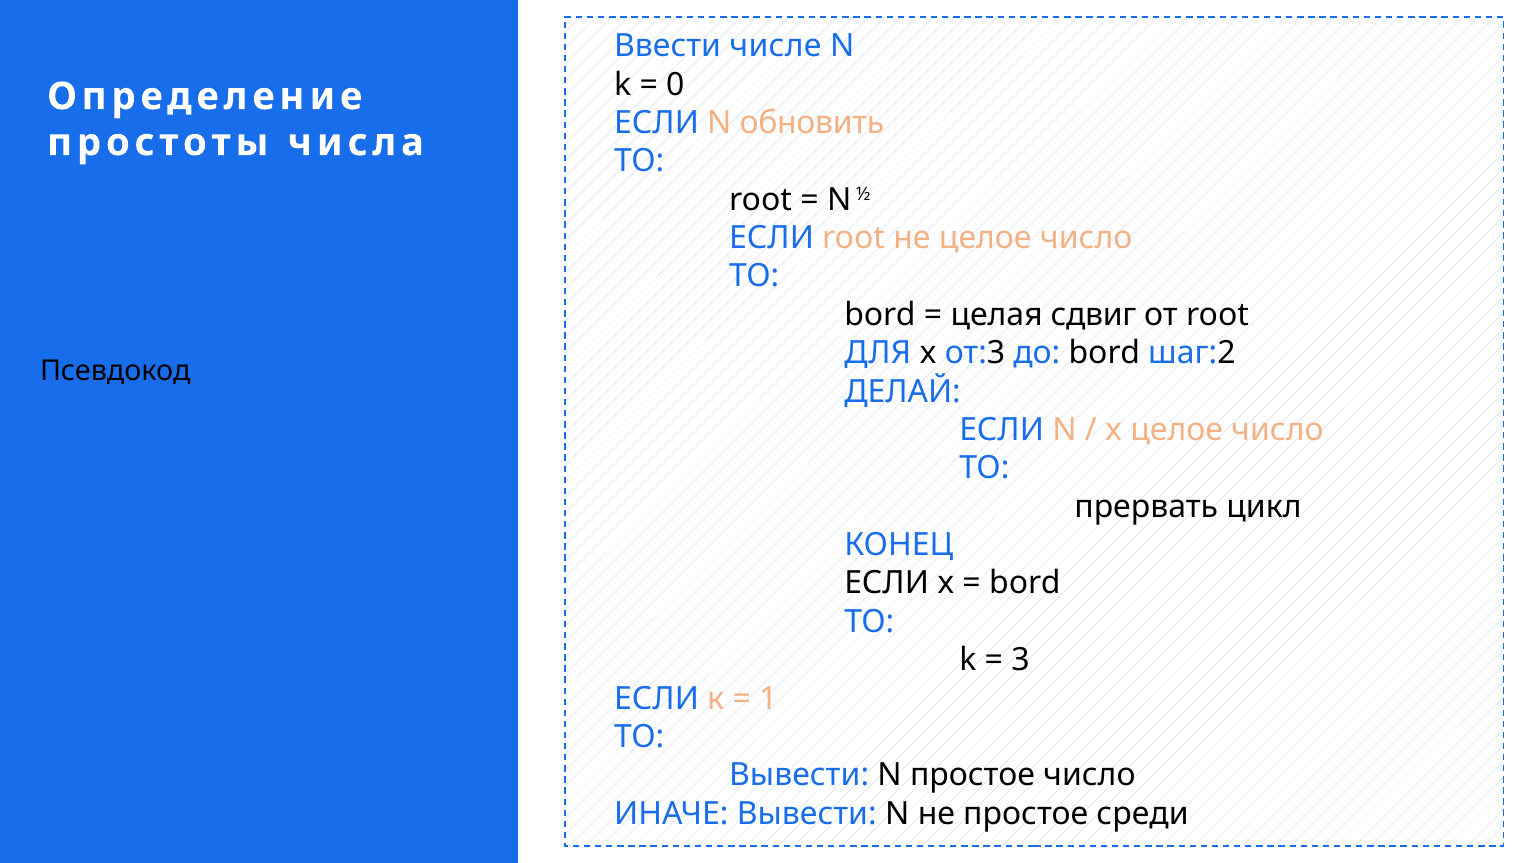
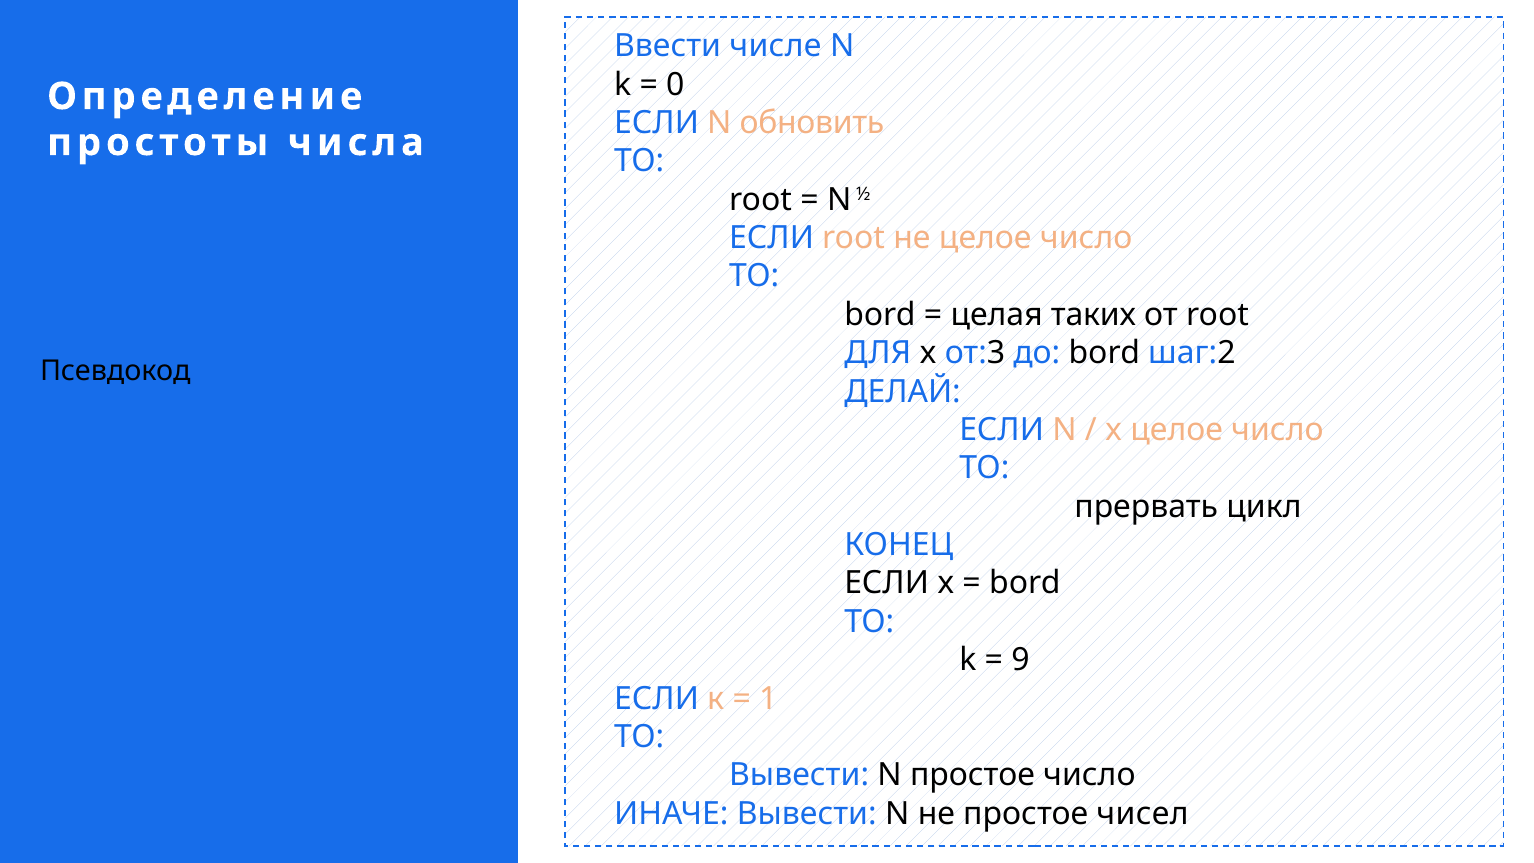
сдвиг: сдвиг -> таких (1093, 315)
3: 3 -> 9 (1020, 660)
среди: среди -> чисел (1143, 813)
